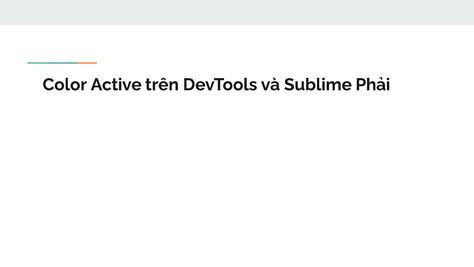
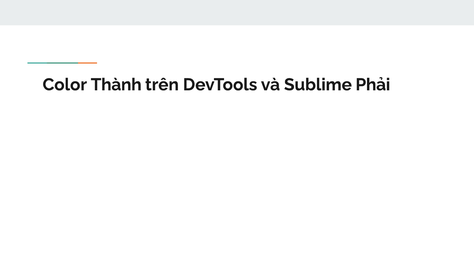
Active: Active -> Thành (116, 85)
